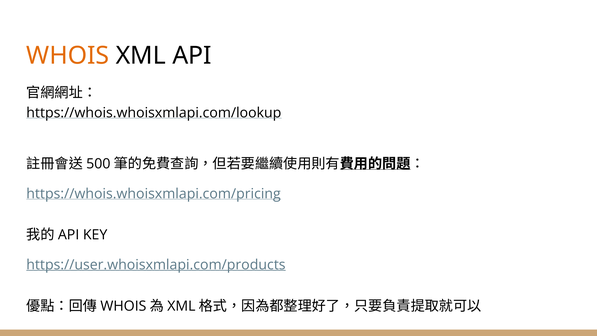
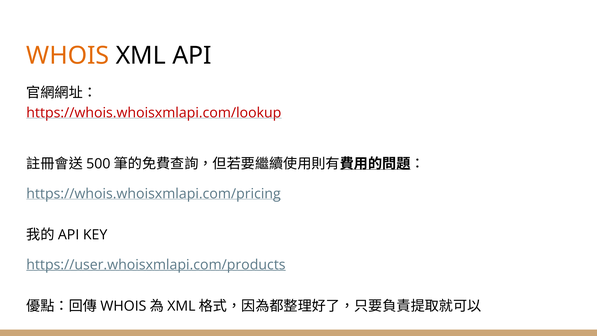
https://whois.whoisxmlapi.com/lookup colour: black -> red (154, 113)
